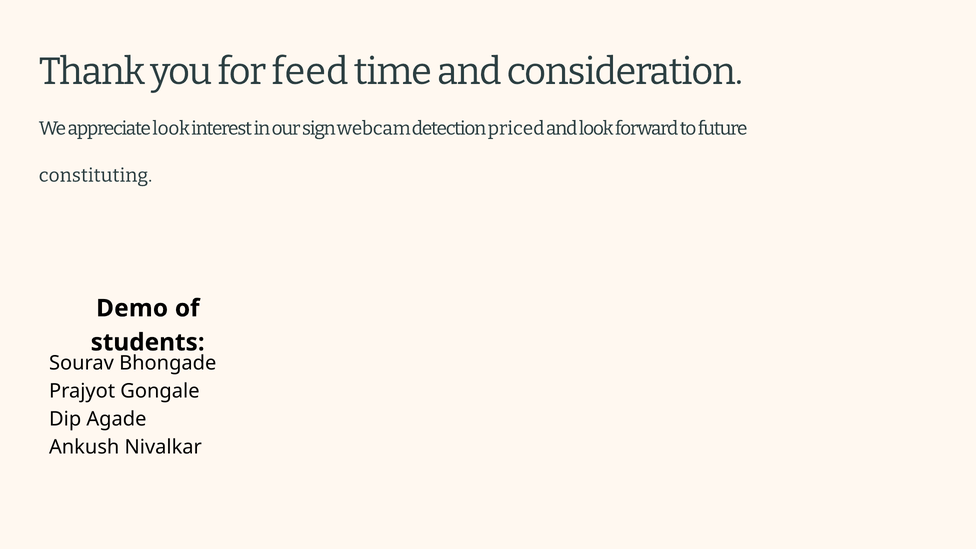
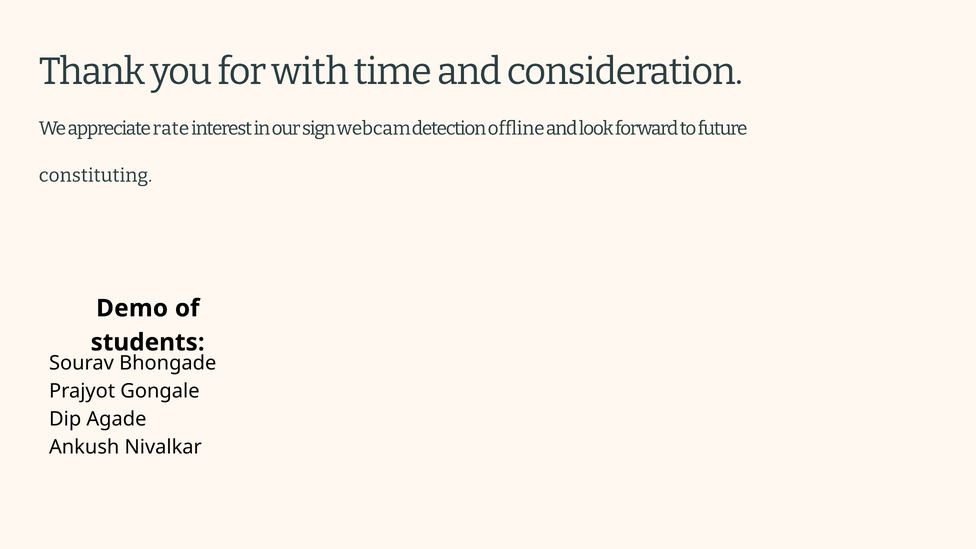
feed: feed -> with (310, 71)
appreciate look: look -> rate (171, 128)
priced: priced -> offline (516, 128)
